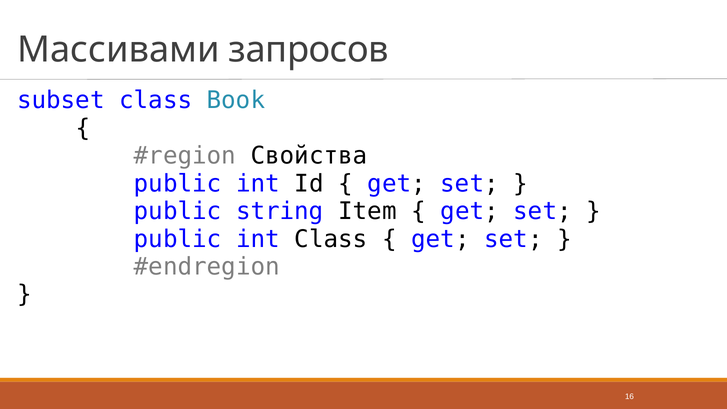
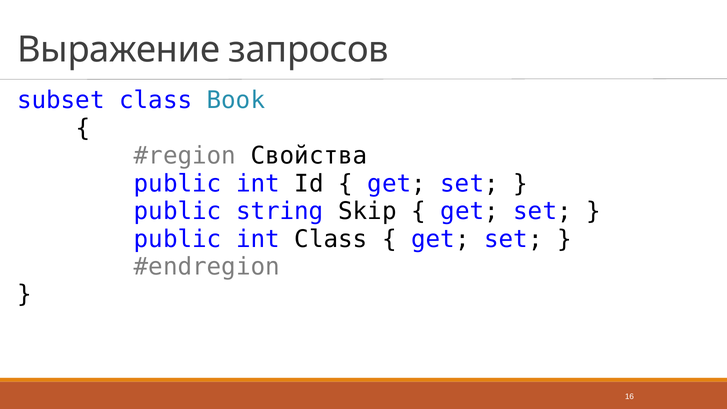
Массивами: Массивами -> Выражение (119, 50)
Item: Item -> Skip (367, 211)
